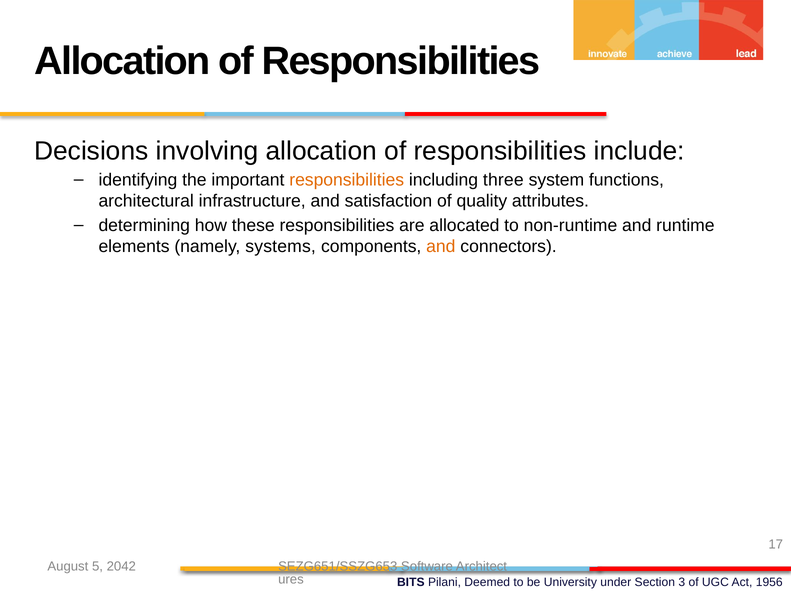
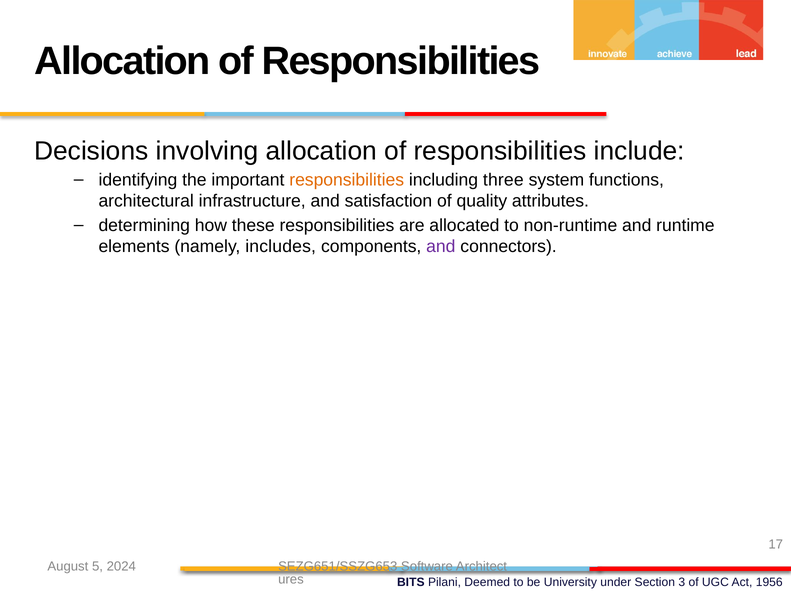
systems: systems -> includes (281, 247)
and colour: orange -> purple (441, 247)
2042: 2042 -> 2024 (121, 567)
